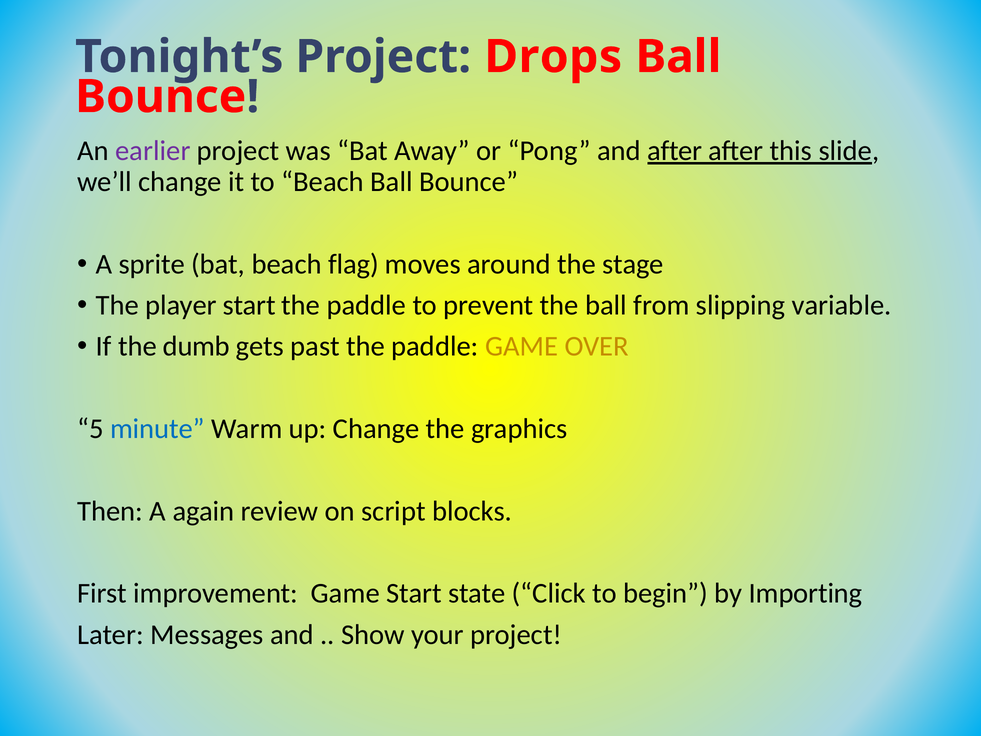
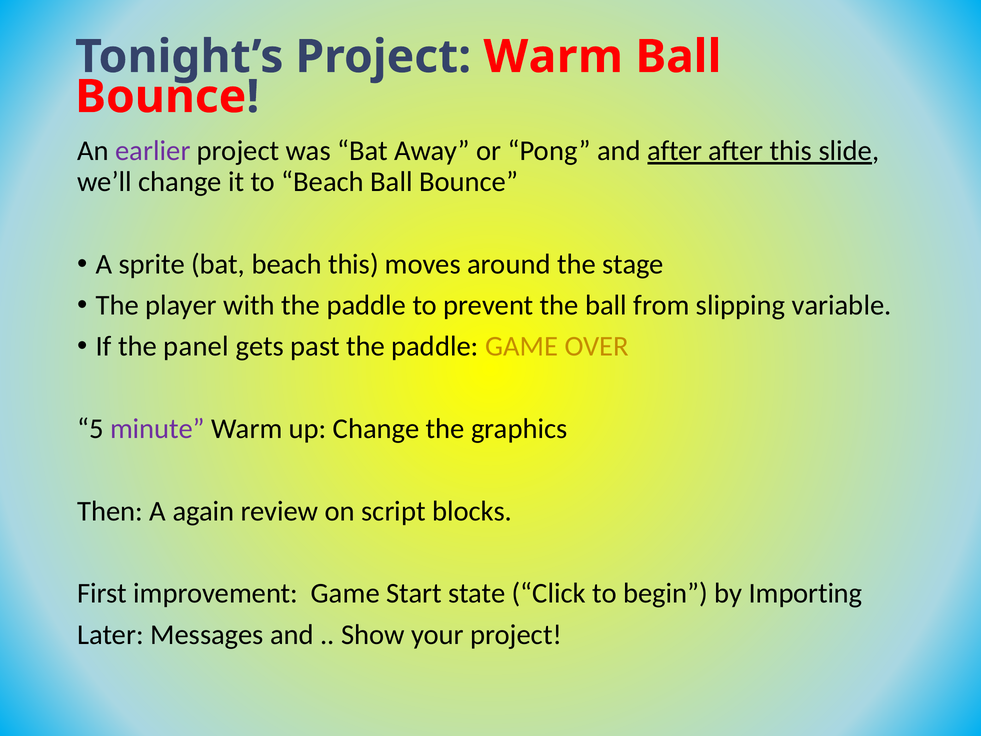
Project Drops: Drops -> Warm (553, 57)
beach flag: flag -> this (353, 264)
player start: start -> with (249, 305)
dumb: dumb -> panel (196, 346)
minute colour: blue -> purple (157, 429)
